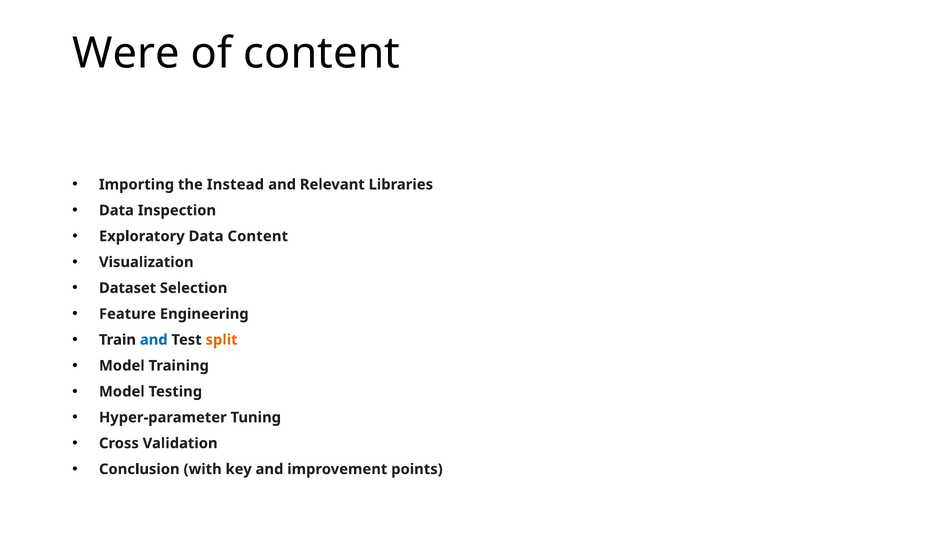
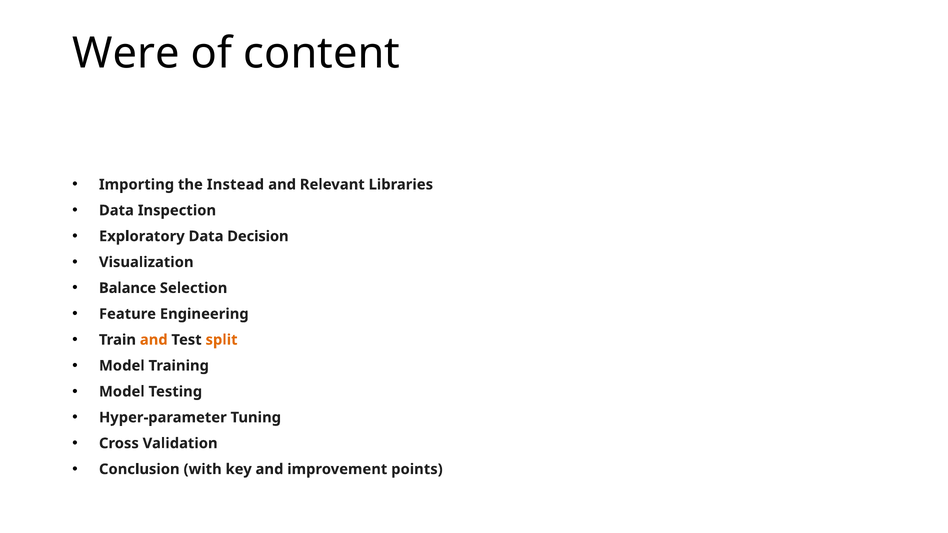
Data Content: Content -> Decision (258, 236)
Dataset: Dataset -> Balance (128, 288)
and colour: blue -> orange (154, 340)
